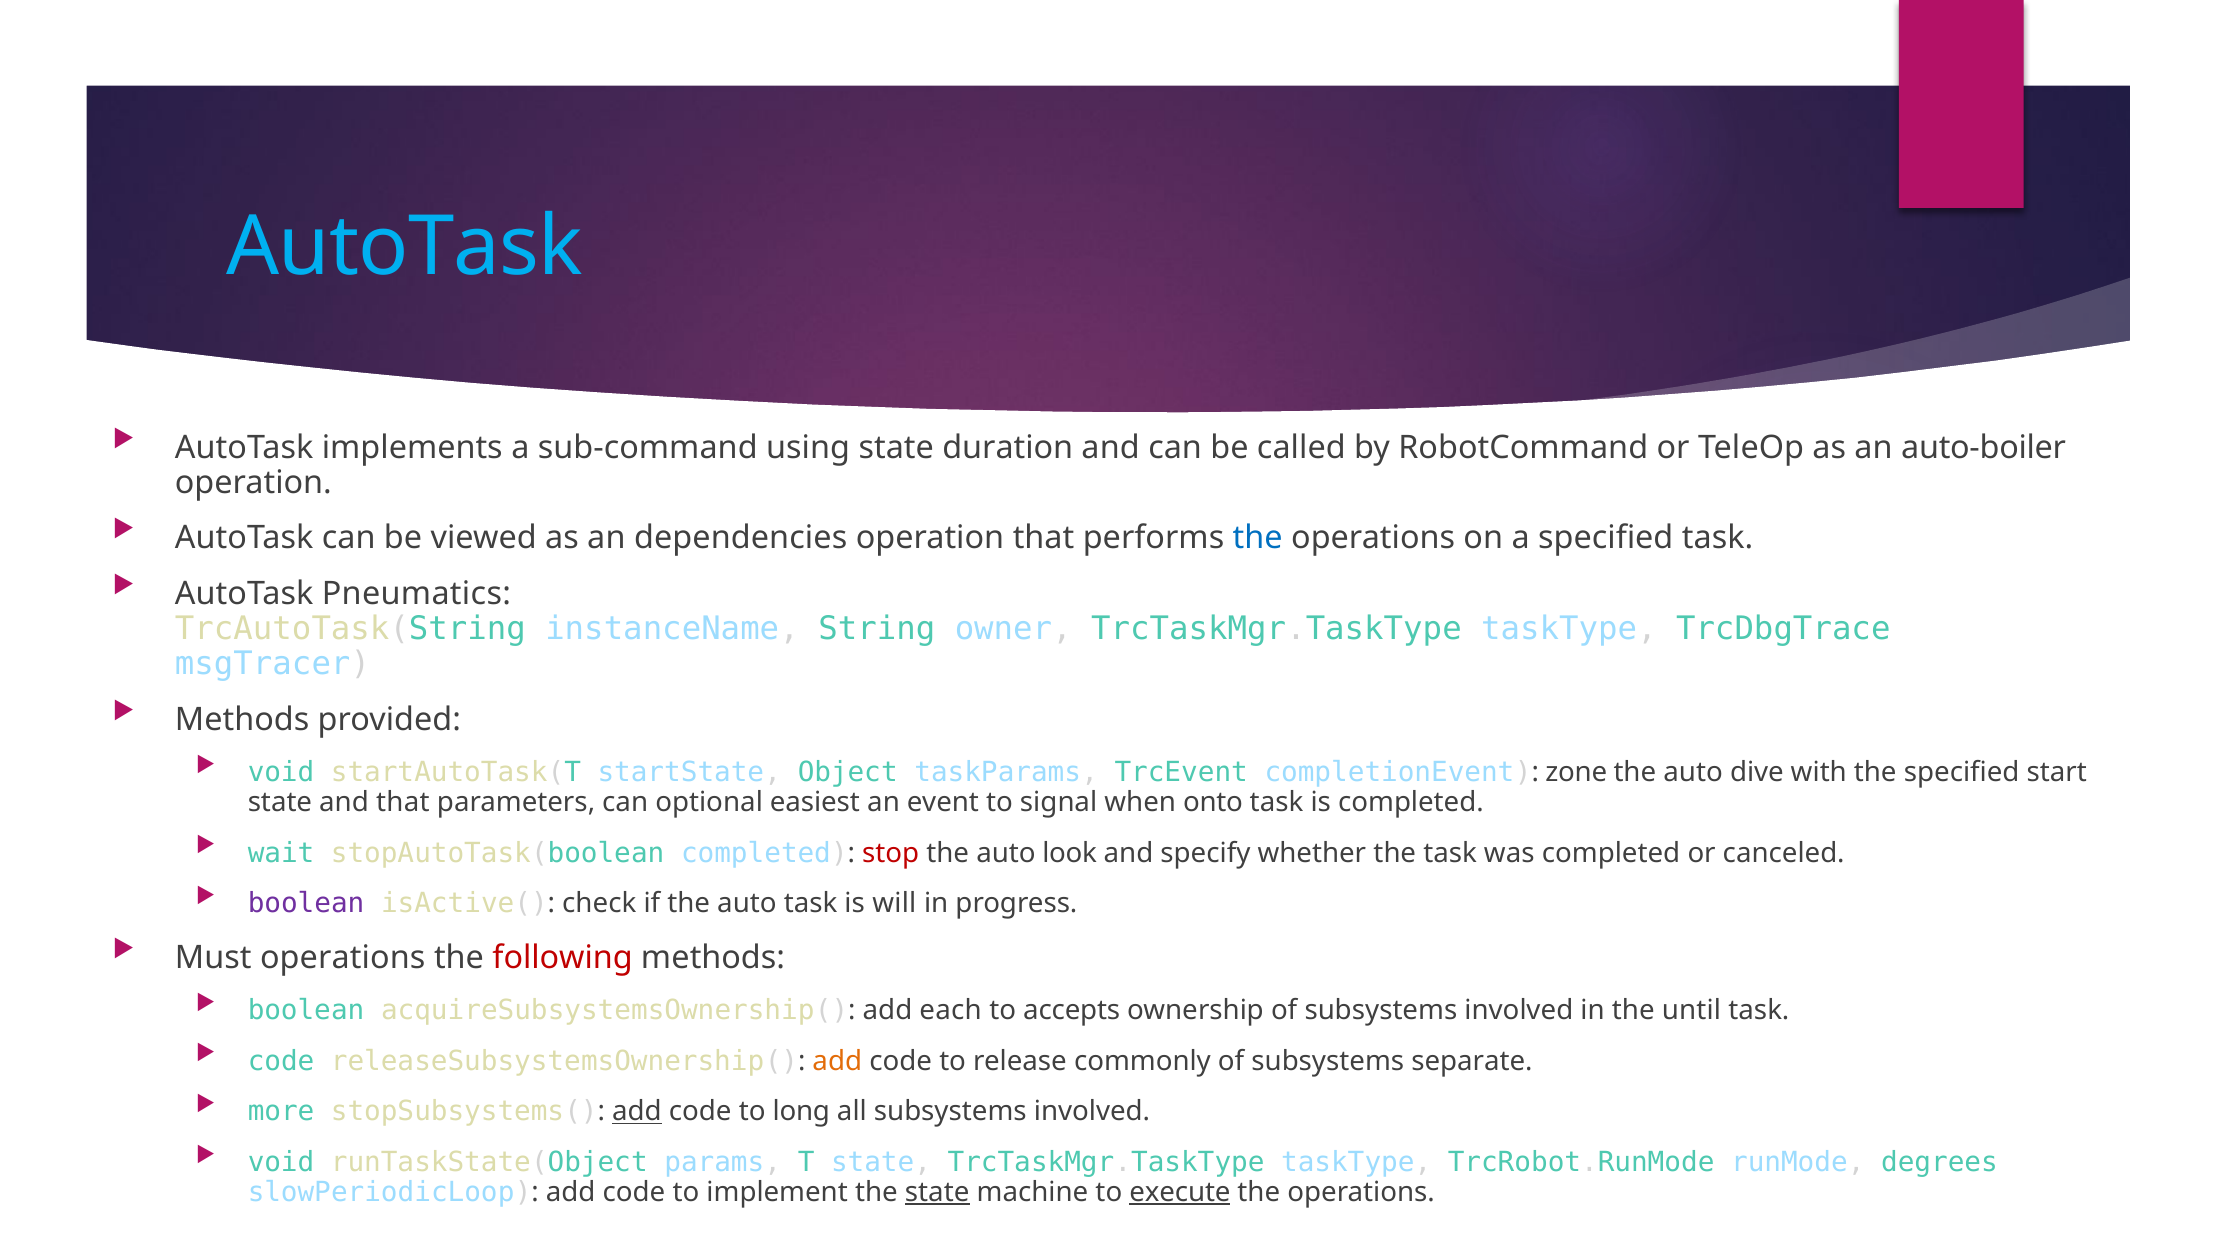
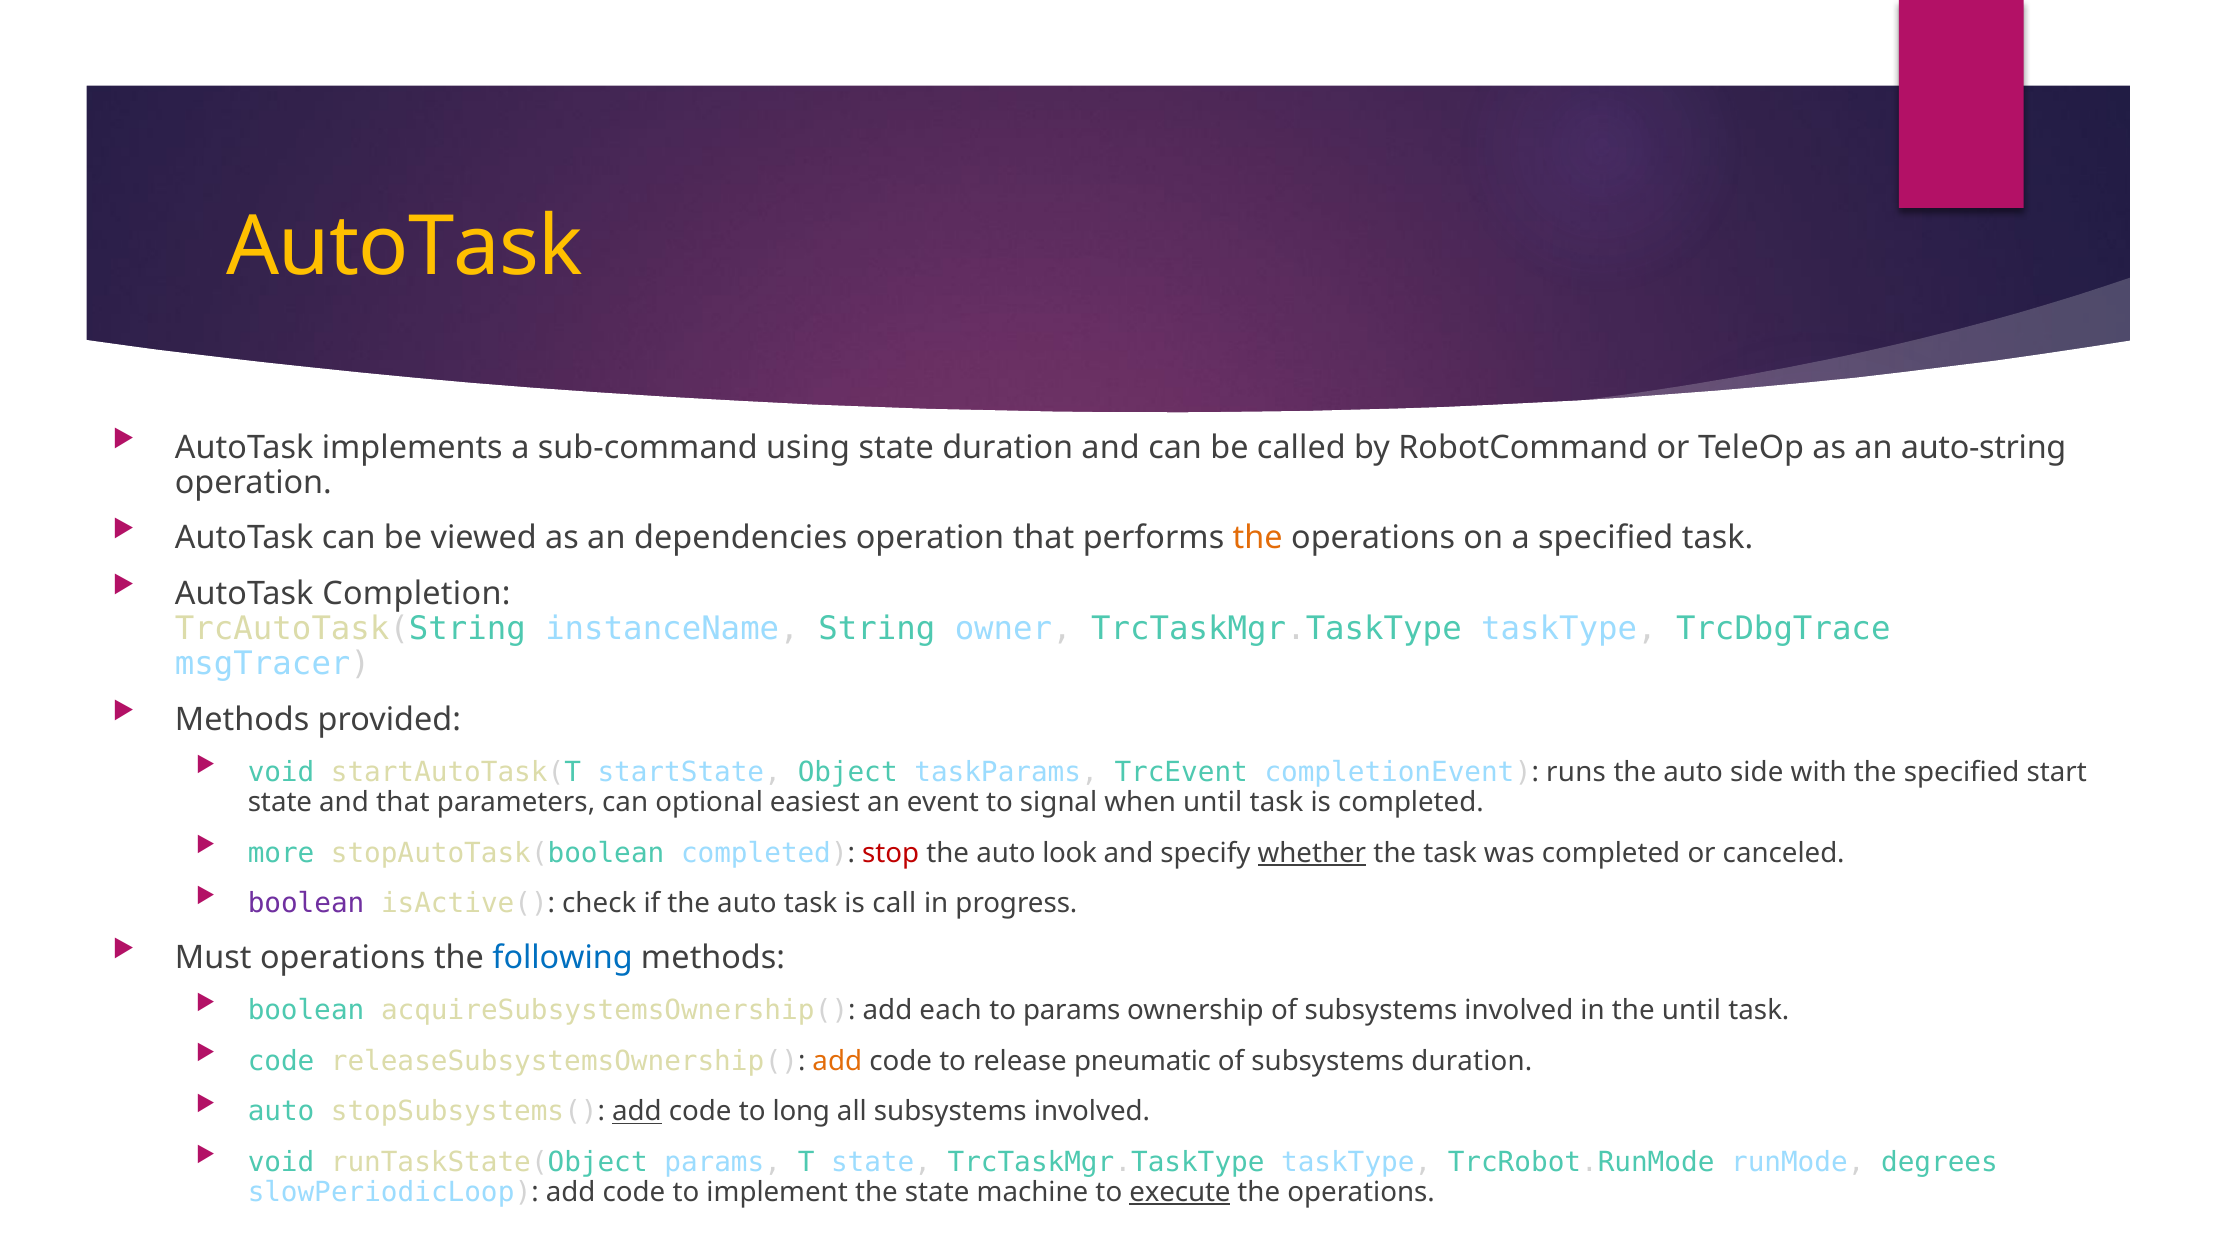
AutoTask colour: light blue -> yellow (405, 247)
auto-boiler: auto-boiler -> auto-string (1984, 447)
the colour: blue -> orange (1258, 538)
Pneumatics: Pneumatics -> Completion (416, 594)
zone: zone -> runs (1576, 772)
dive: dive -> side (1757, 772)
when onto: onto -> until (1213, 802)
wait: wait -> more (281, 853)
whether underline: none -> present (1312, 853)
will: will -> call (894, 903)
following colour: red -> blue (563, 957)
to accepts: accepts -> params (1072, 1010)
commonly: commonly -> pneumatic (1143, 1061)
subsystems separate: separate -> duration (1472, 1061)
more: more -> auto (281, 1111)
state underline: present -> none (937, 1192)
